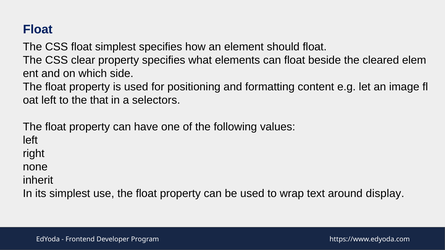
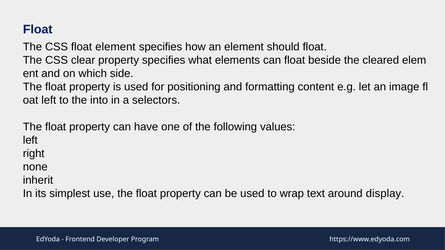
float simplest: simplest -> element (115, 47)
that: that -> into (99, 100)
